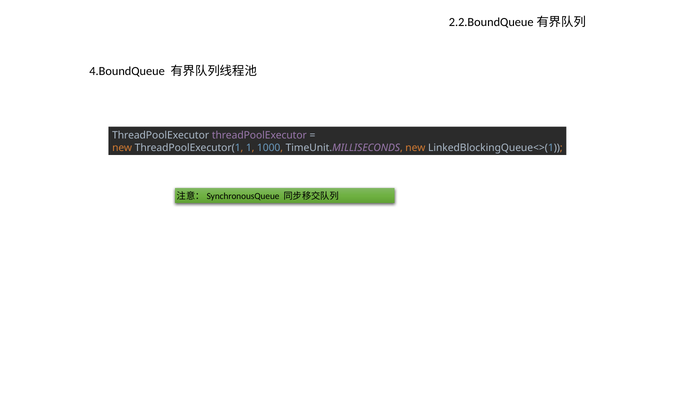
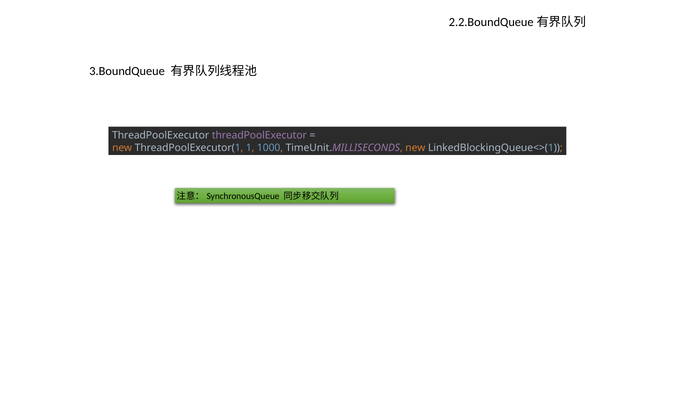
4.BoundQueue: 4.BoundQueue -> 3.BoundQueue (127, 71)
